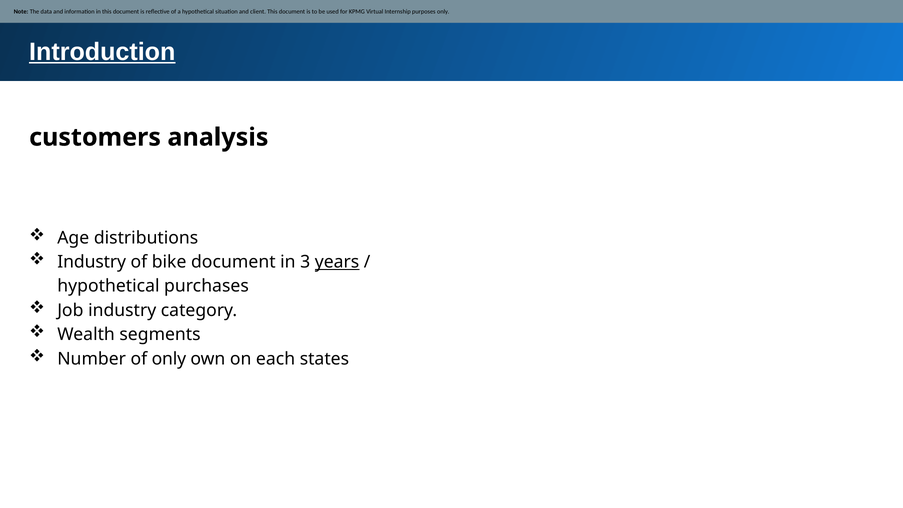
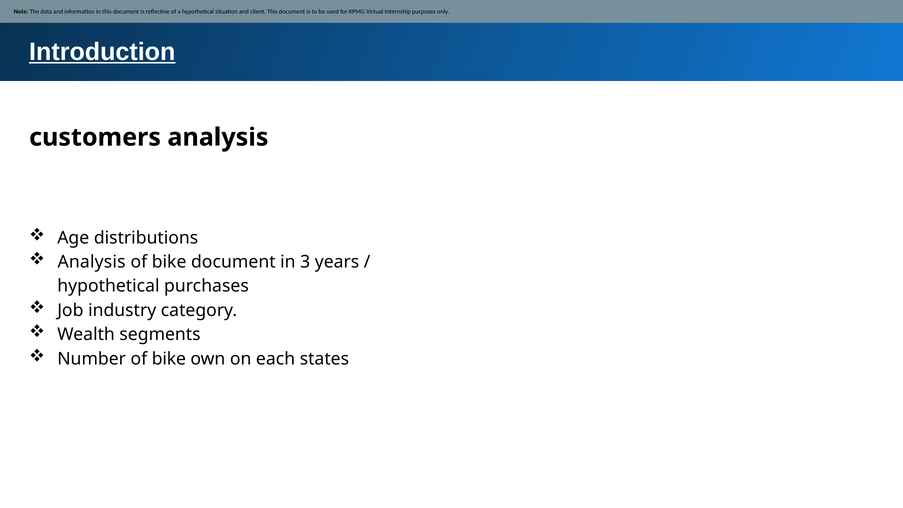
Industry: Industry -> Analysis (92, 262)
years underline: present -> none (337, 262)
Number of only: only -> bike (169, 359)
